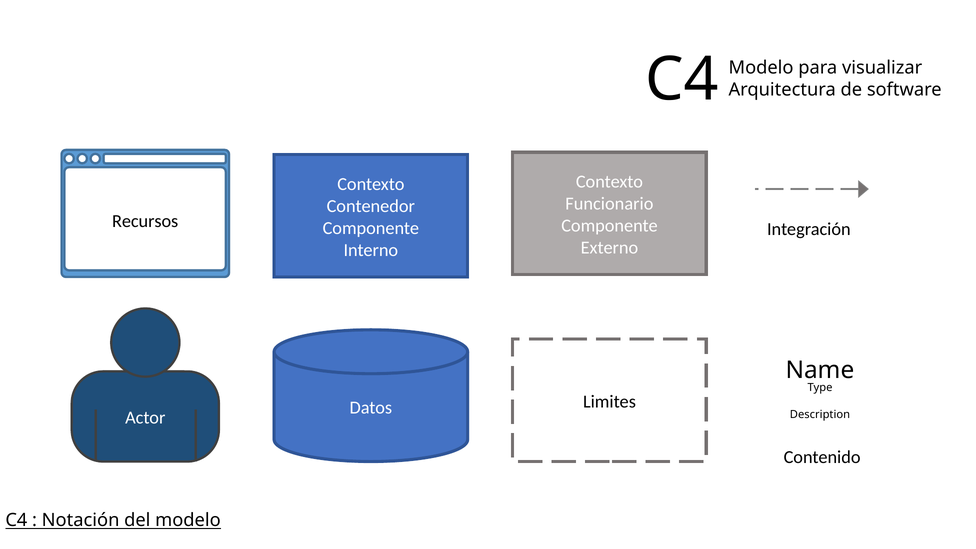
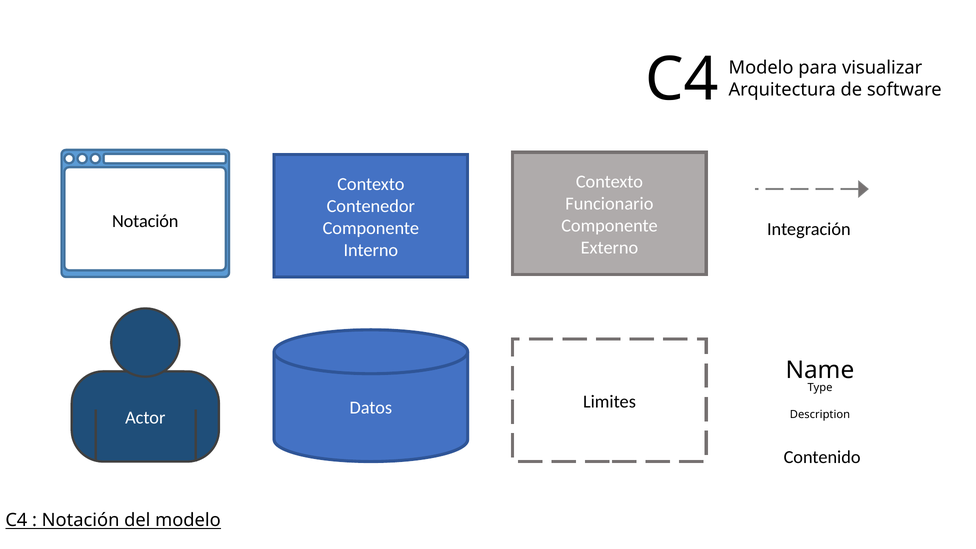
Recursos: Recursos -> Notación (145, 221)
